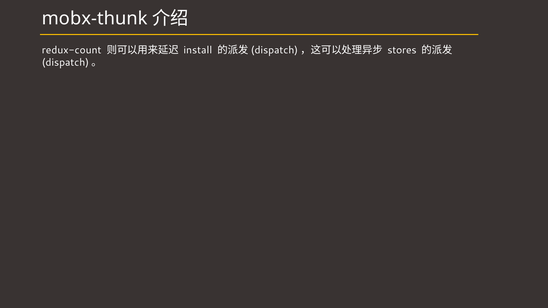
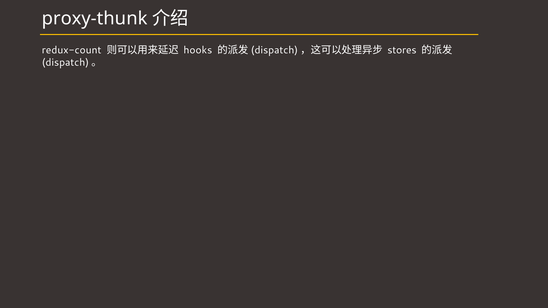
mobx-thunk: mobx-thunk -> proxy-thunk (95, 18)
install: install -> hooks (198, 50)
